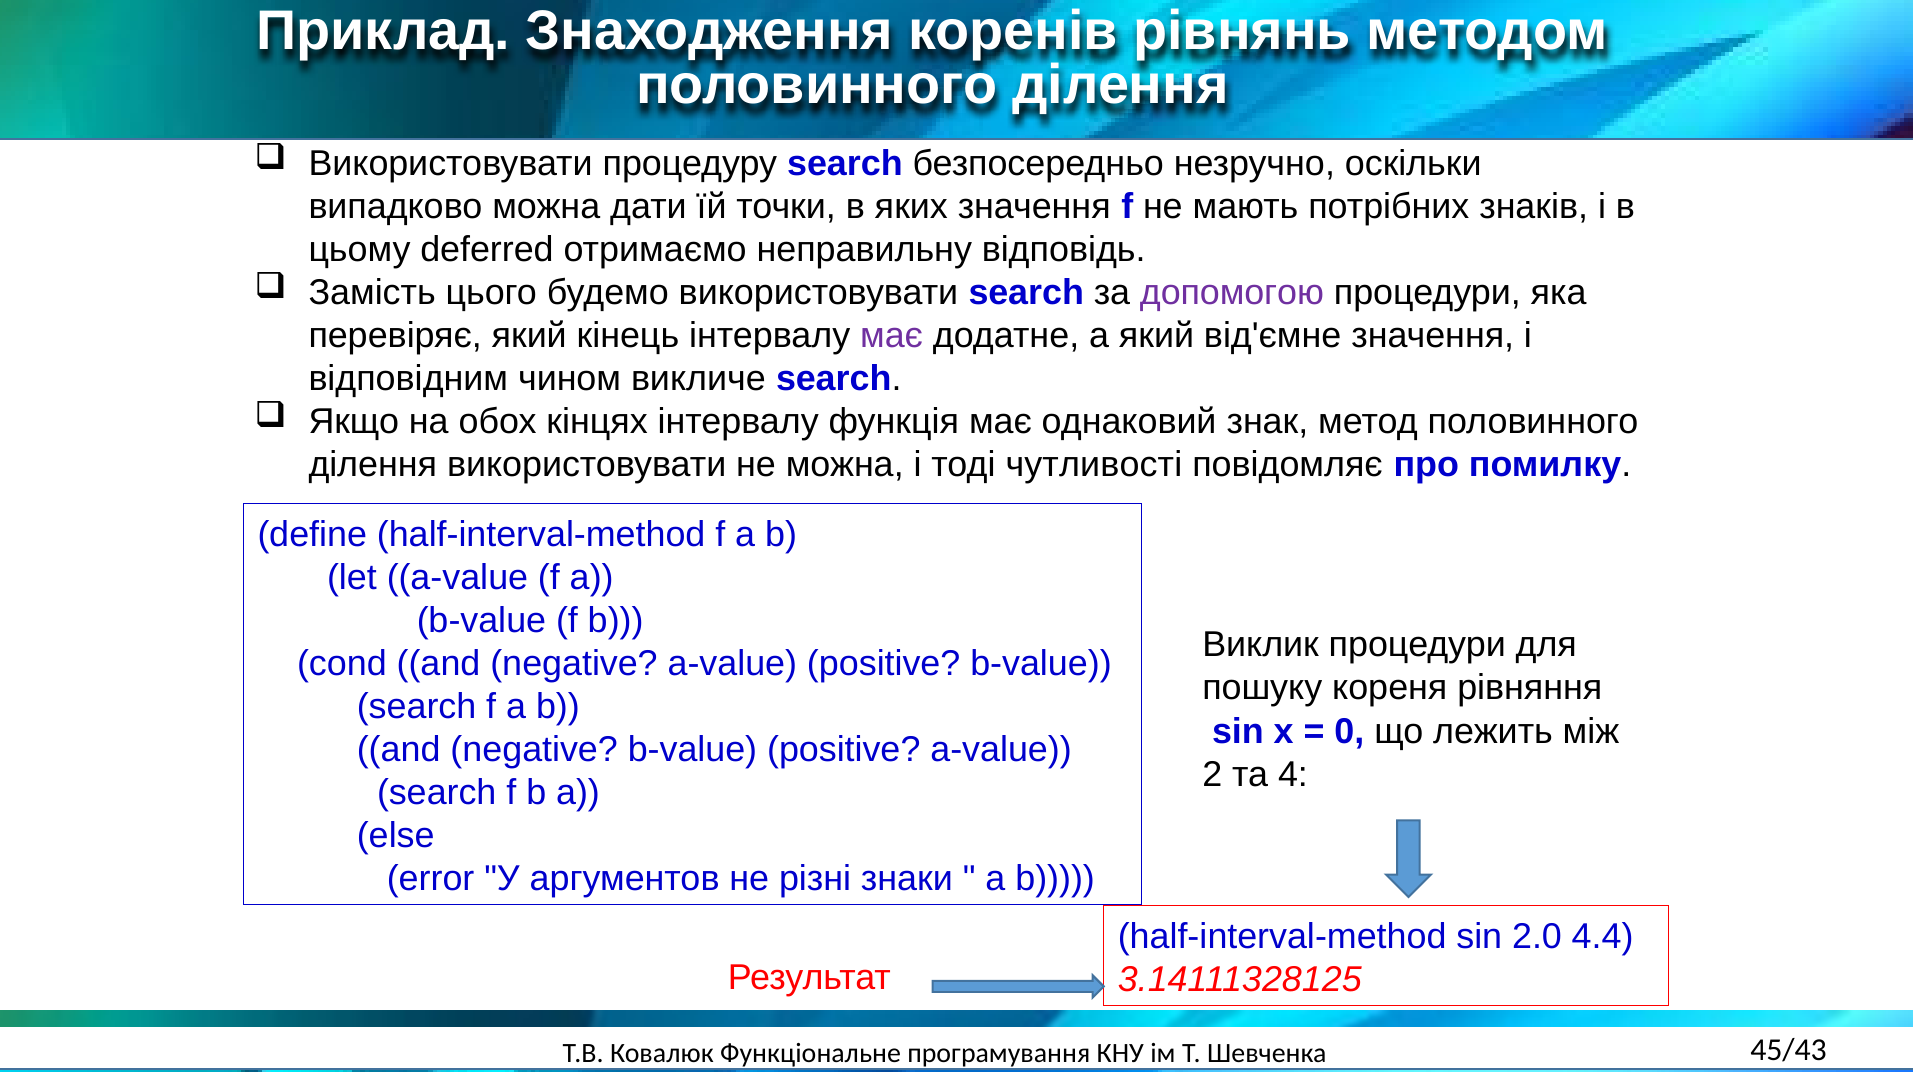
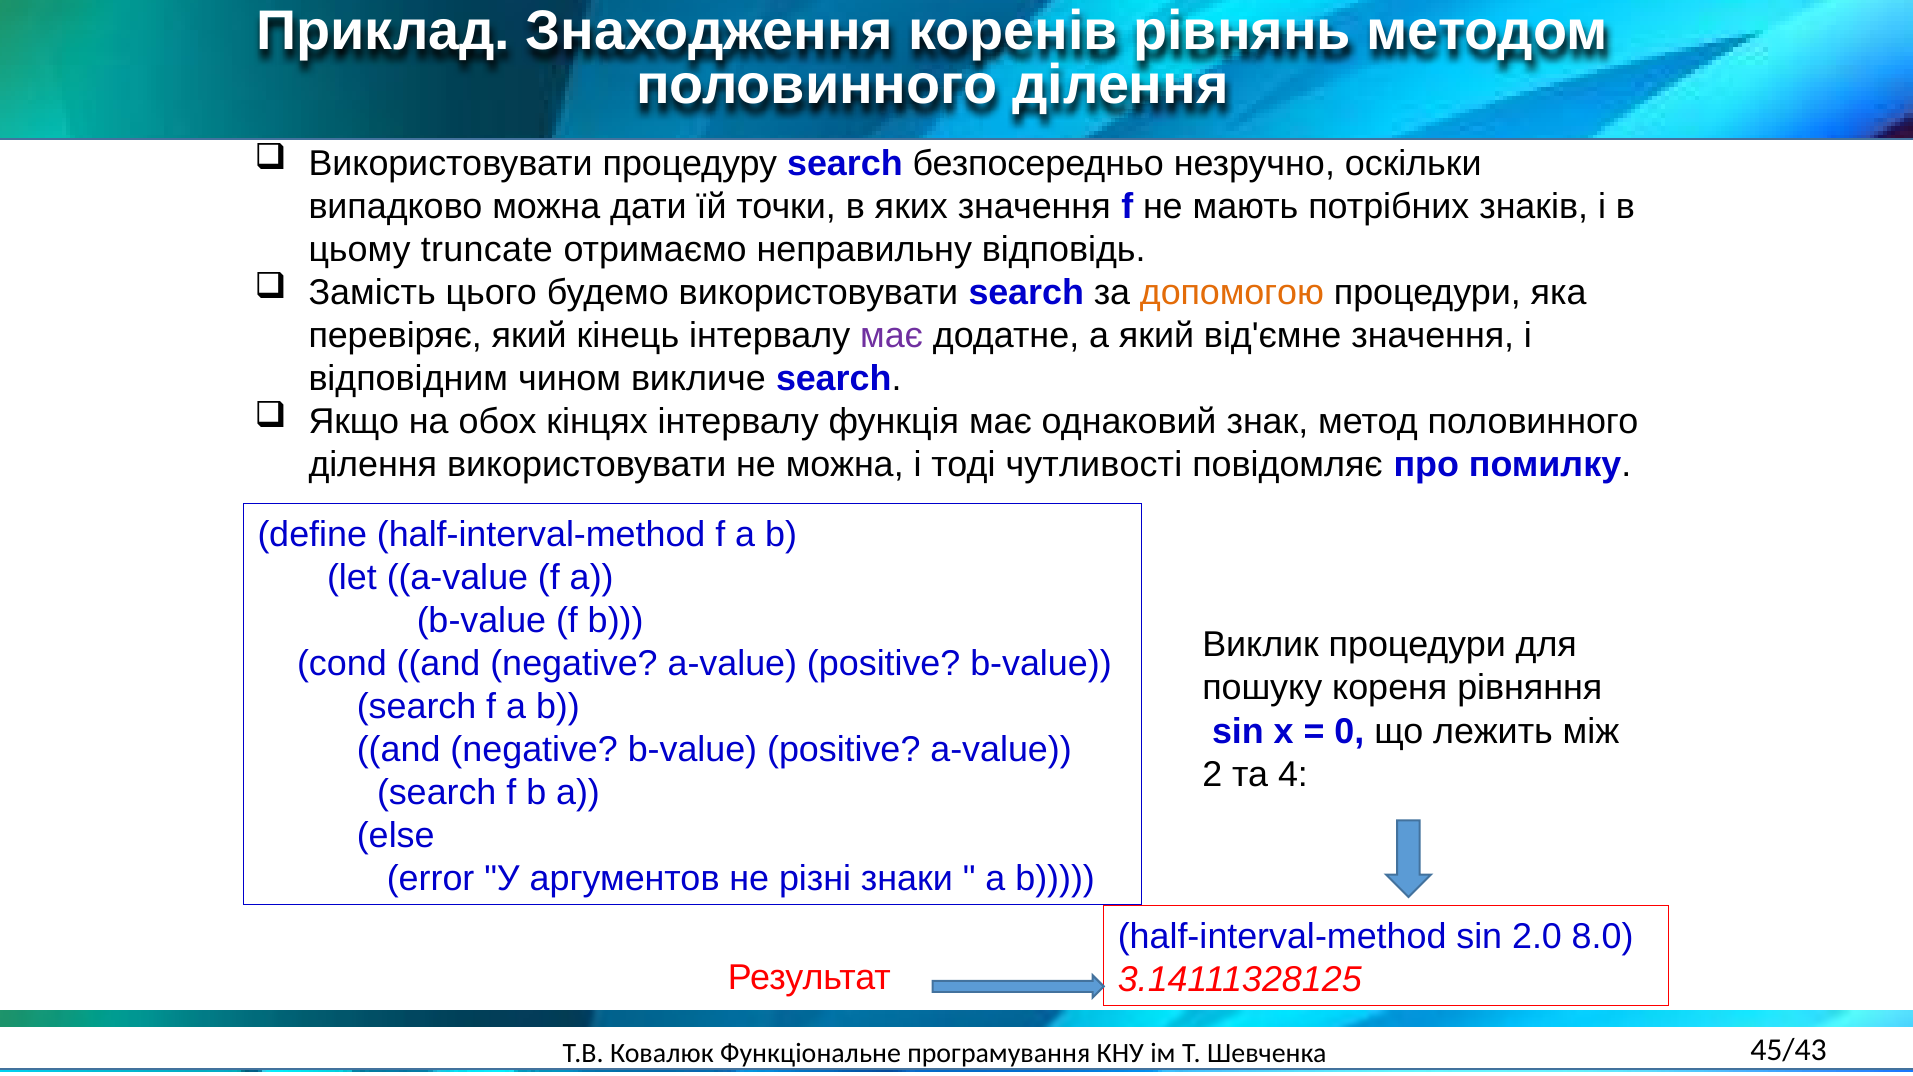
deferred: deferred -> truncate (487, 250)
допомогою colour: purple -> orange (1232, 293)
4.4: 4.4 -> 8.0 (1603, 937)
